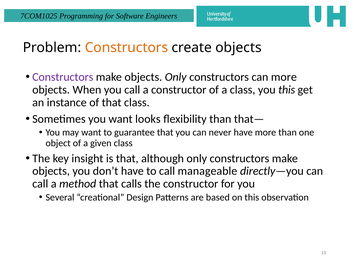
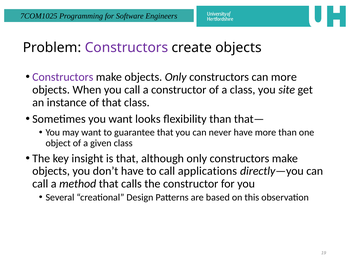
Constructors colour: orange -> purple (126, 48)
you this: this -> site (287, 90)
manageable: manageable -> applications (207, 171)
